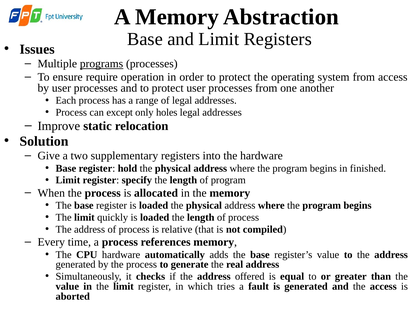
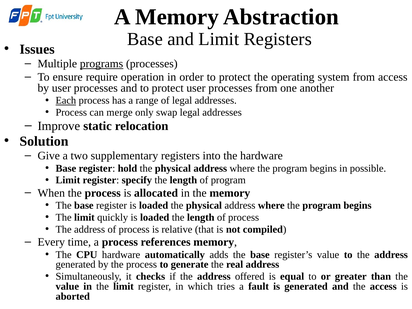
Each underline: none -> present (66, 101)
except: except -> merge (120, 113)
holes: holes -> swap (167, 113)
finished: finished -> possible (368, 168)
